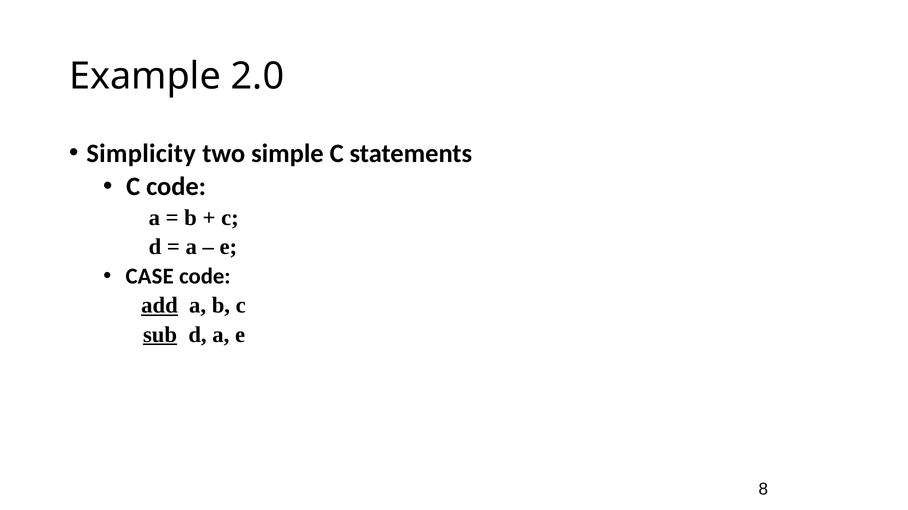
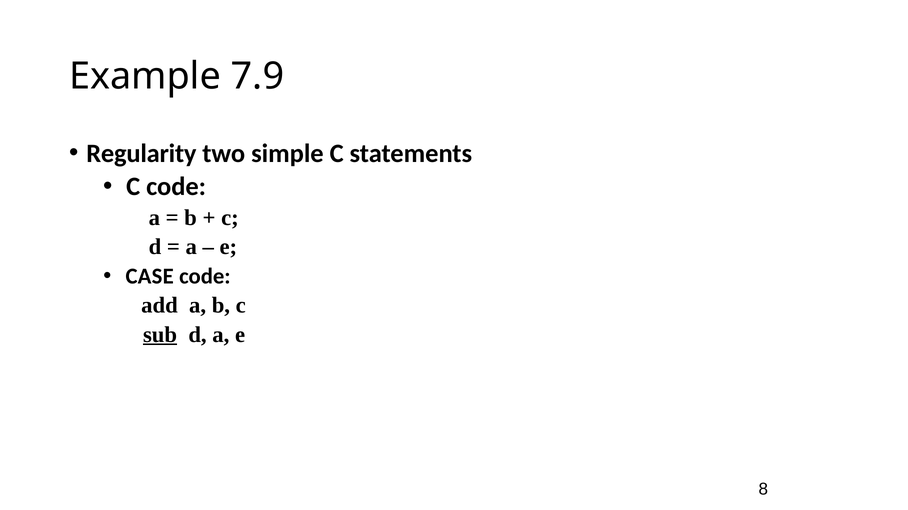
2.0: 2.0 -> 7.9 (257, 76)
Simplicity: Simplicity -> Regularity (141, 154)
add underline: present -> none (159, 306)
